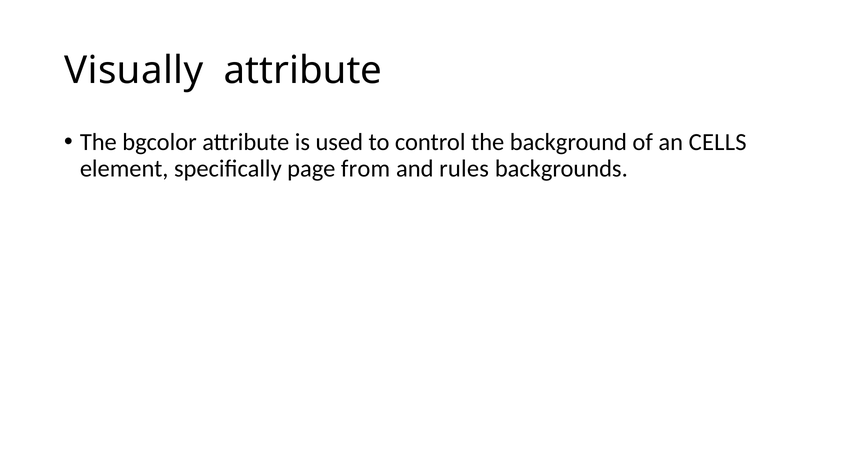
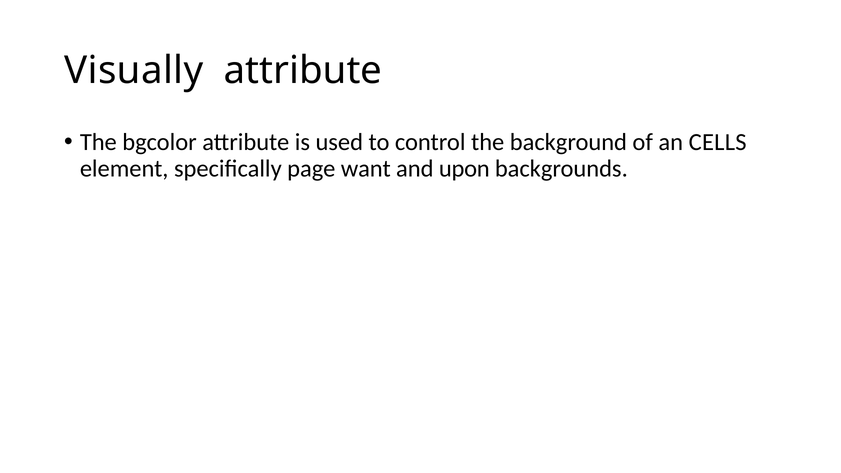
from: from -> want (366, 169)
rules: rules -> upon (464, 169)
